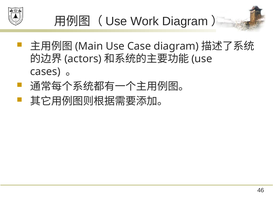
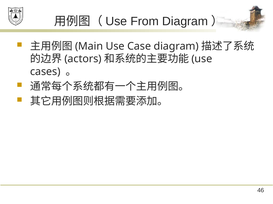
Work: Work -> From (145, 21)
